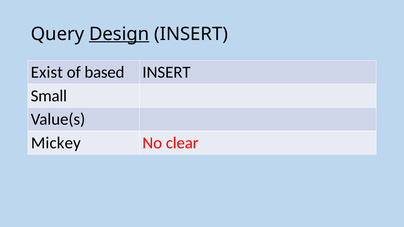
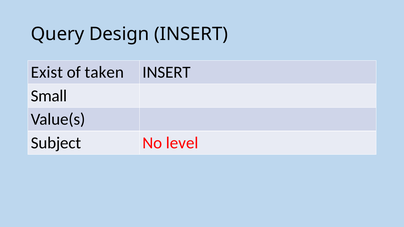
Design underline: present -> none (119, 34)
based: based -> taken (104, 72)
Mickey: Mickey -> Subject (56, 143)
clear: clear -> level (182, 143)
